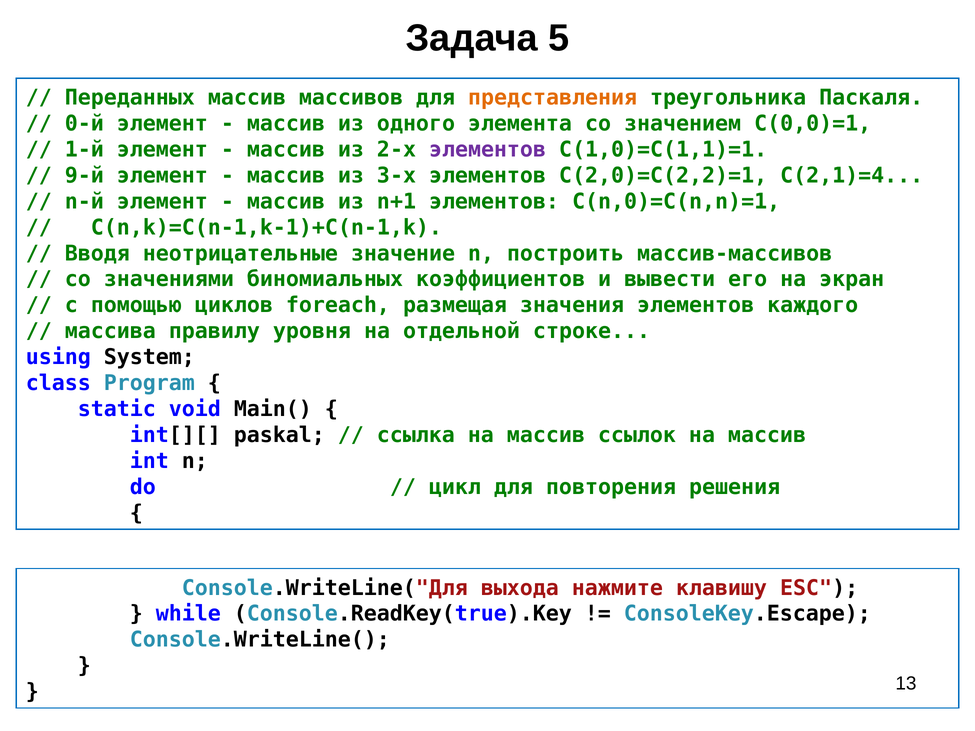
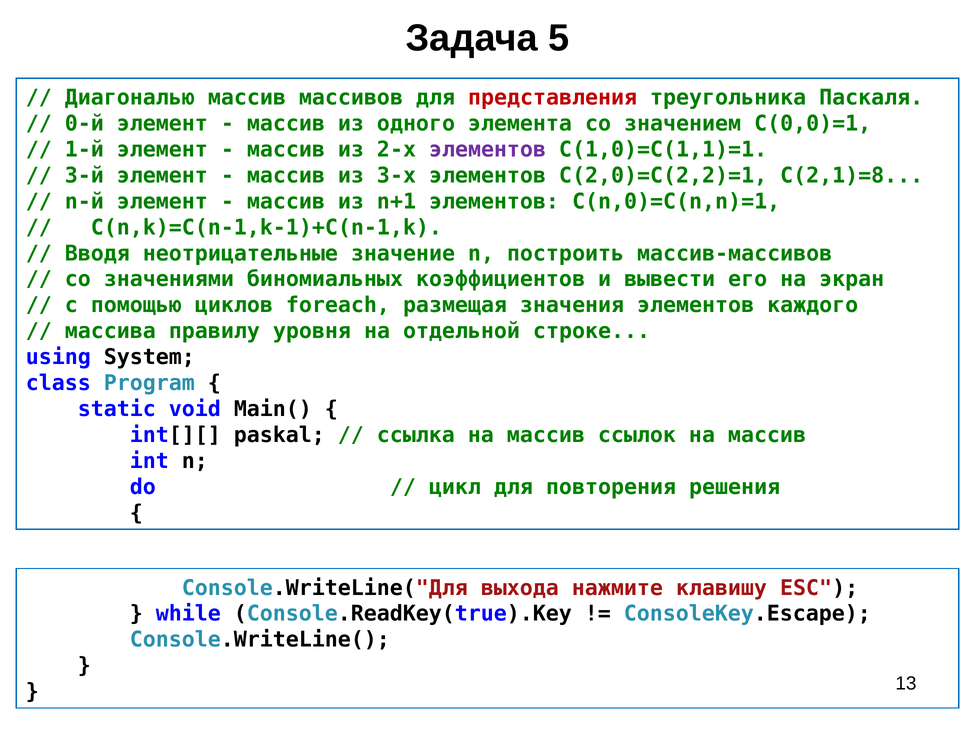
Переданных: Переданных -> Диагональю (130, 98)
представления colour: orange -> red (553, 98)
9-й: 9-й -> 3-й (84, 175)
С(2,1)=4: С(2,1)=4 -> С(2,1)=8 (852, 175)
